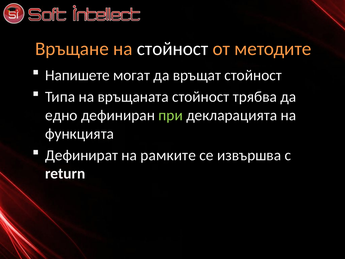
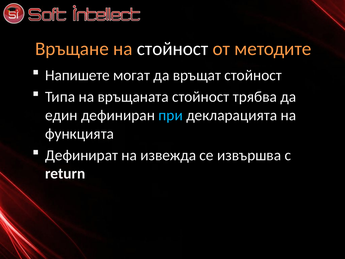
едно: едно -> един (61, 115)
при colour: light green -> light blue (171, 115)
рамките: рамките -> извежда (168, 155)
